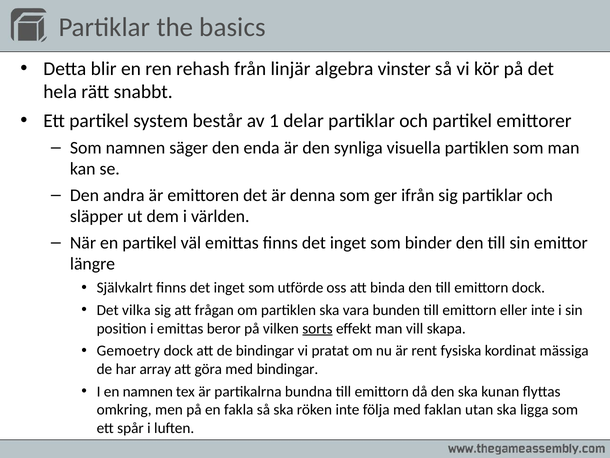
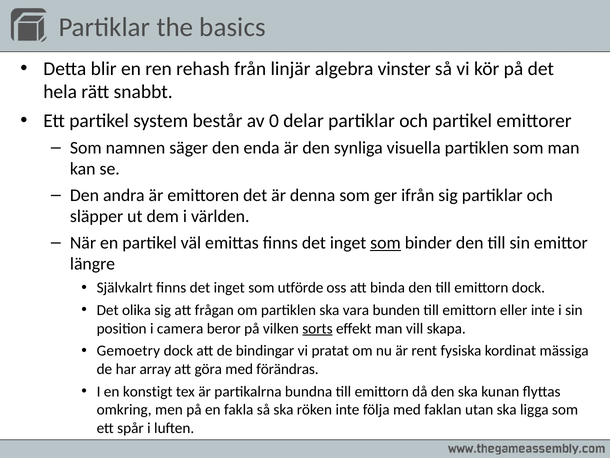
1: 1 -> 0 (274, 121)
som underline: none -> present (386, 242)
vilka: vilka -> olika (137, 310)
i emittas: emittas -> camera (180, 328)
med bindingar: bindingar -> förändras (287, 369)
en namnen: namnen -> konstigt (148, 391)
